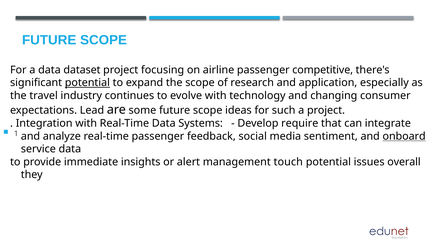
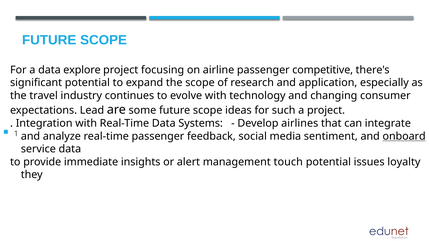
dataset: dataset -> explore (82, 70)
potential underline: present -> none (87, 83)
require: require -> airlines (300, 124)
overall: overall -> loyalty (404, 162)
